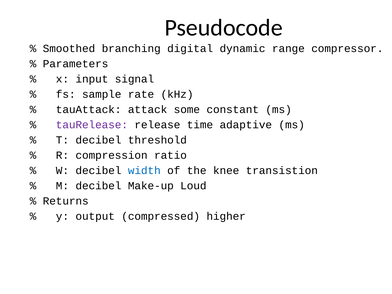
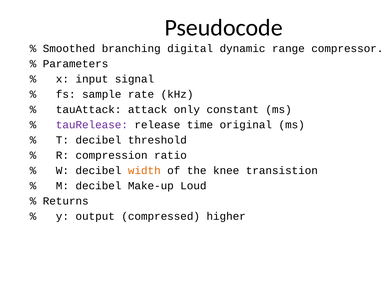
some: some -> only (187, 109)
adaptive: adaptive -> original (246, 125)
width colour: blue -> orange (144, 170)
